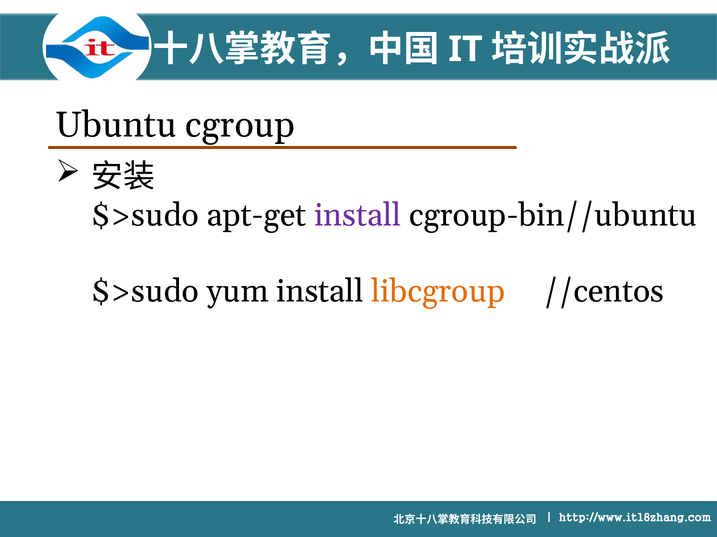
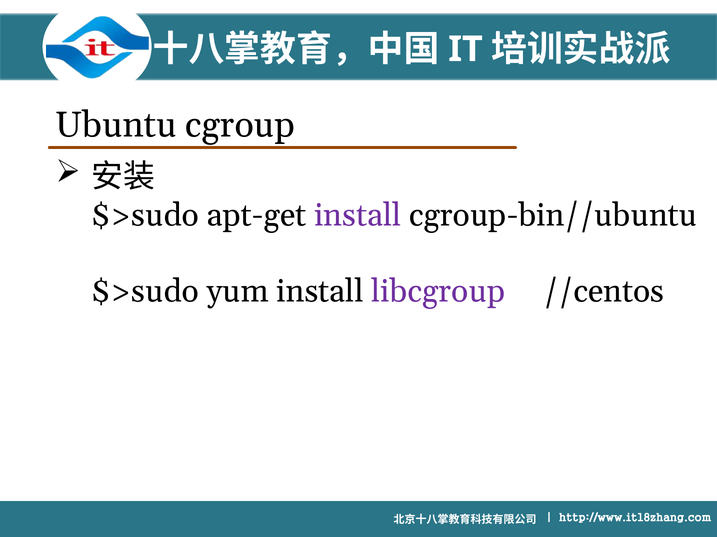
libcgroup colour: orange -> purple (438, 292)
